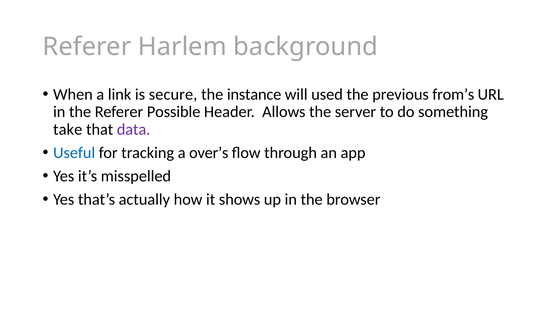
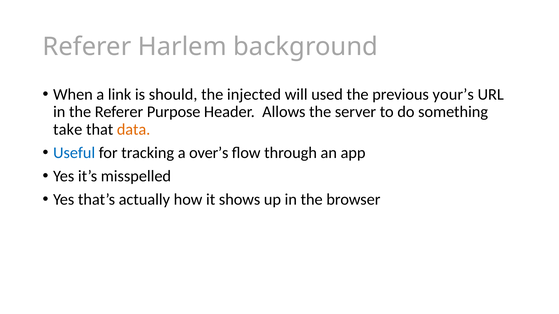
secure: secure -> should (173, 94)
instance: instance -> injected (254, 94)
from’s: from’s -> your’s (453, 94)
Possible: Possible -> Purpose (174, 112)
data colour: purple -> orange (134, 130)
